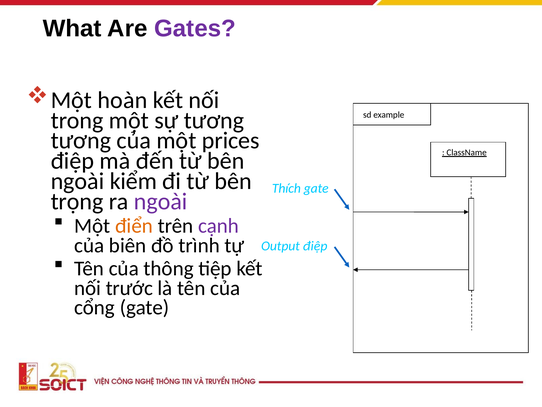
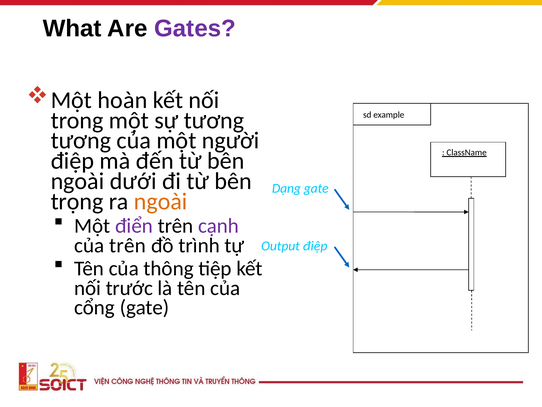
prices: prices -> người (231, 141)
kiểm: kiểm -> dưới (133, 181)
Thích: Thích -> Dạng (286, 188)
ngoài colour: purple -> orange (161, 201)
điển colour: orange -> purple (134, 226)
của biên: biên -> trên (128, 245)
